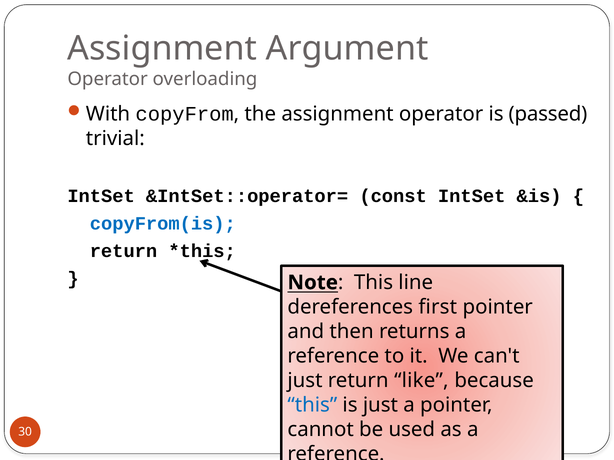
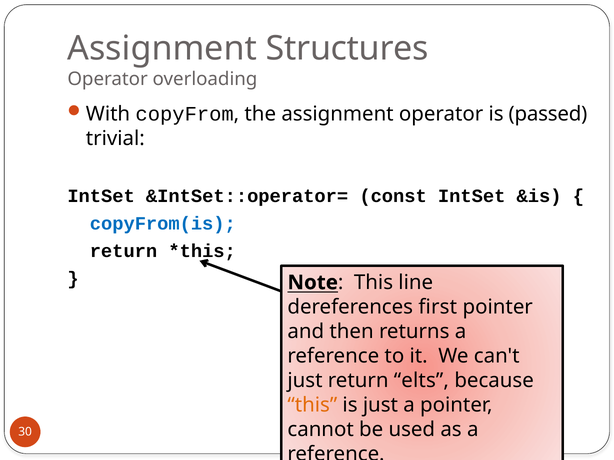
Argument: Argument -> Structures (347, 48)
like: like -> elts (421, 381)
this colour: blue -> orange (312, 406)
